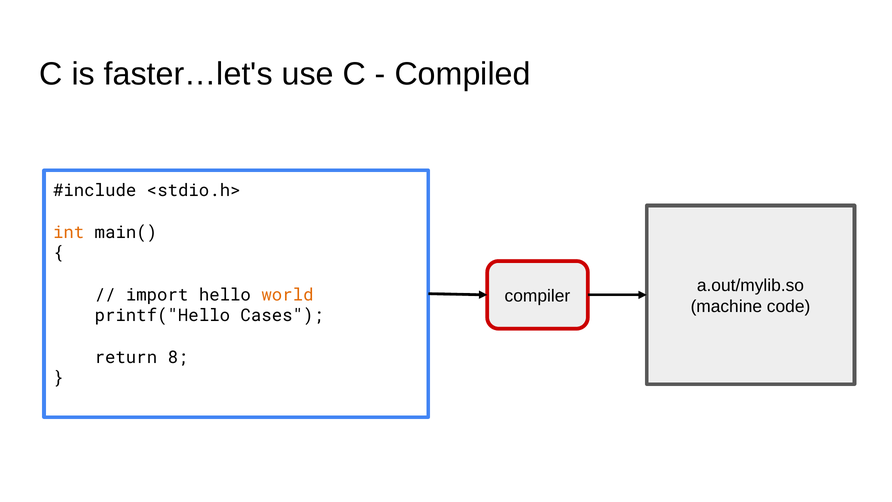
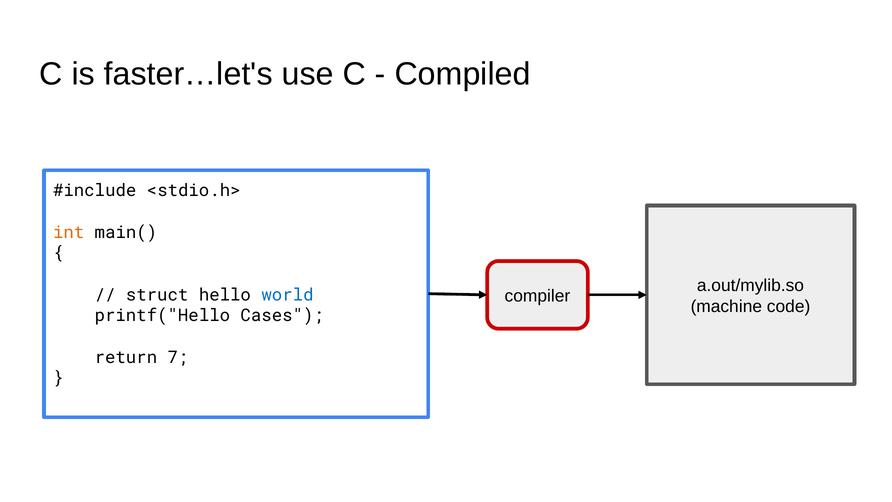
import: import -> struct (157, 295)
world colour: orange -> blue (287, 295)
8: 8 -> 7 (178, 357)
